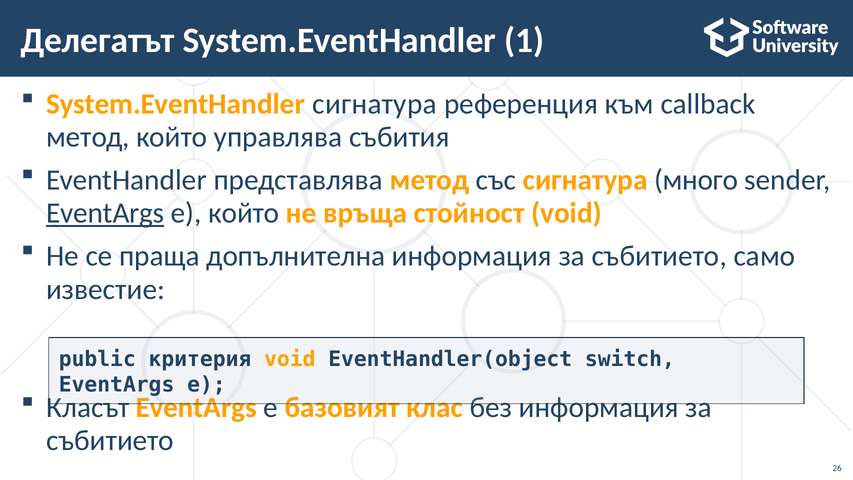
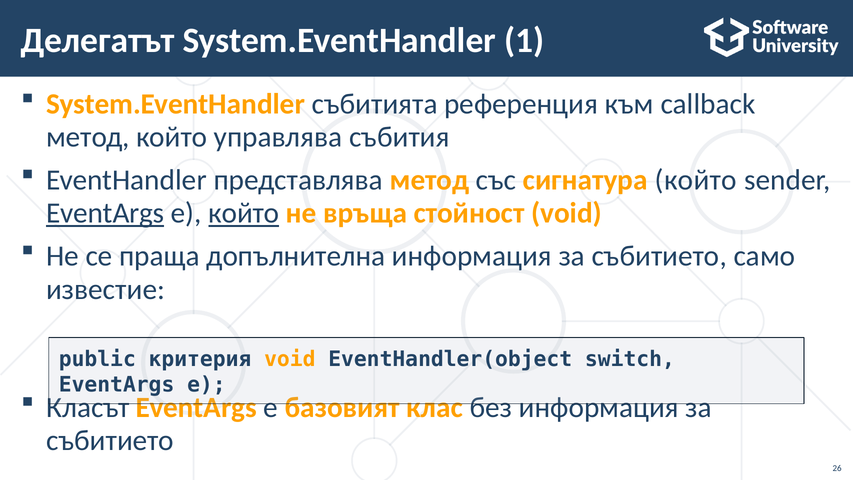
System.EventHandler сигнатура: сигнатура -> събитията (375, 104)
сигнатура много: много -> който (696, 180)
който underline: none -> present (244, 213)
